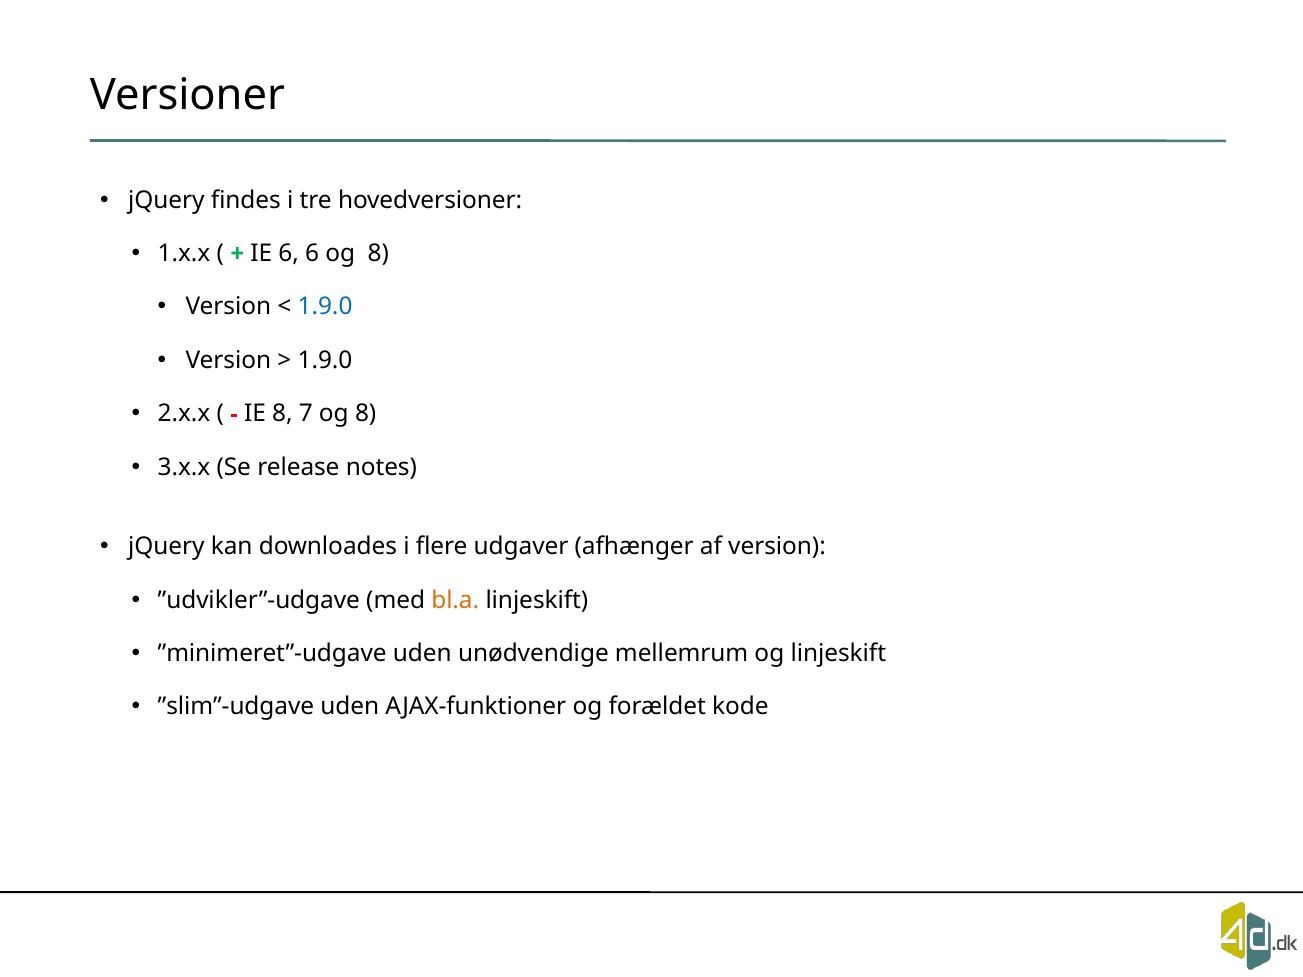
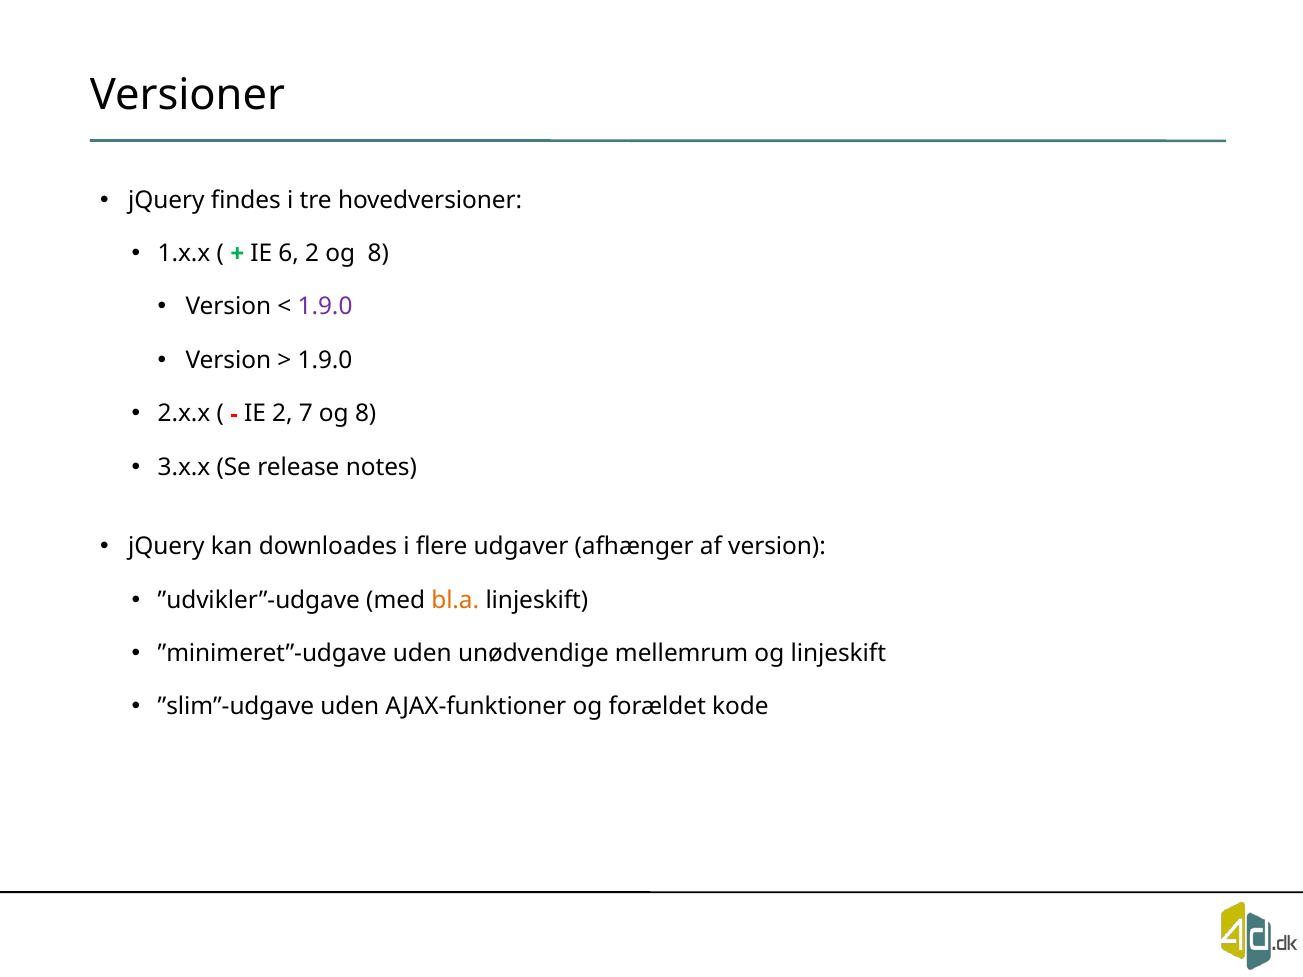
6 6: 6 -> 2 (312, 254)
1.9.0 colour: blue -> purple (325, 307)
IE 8: 8 -> 2 (282, 414)
